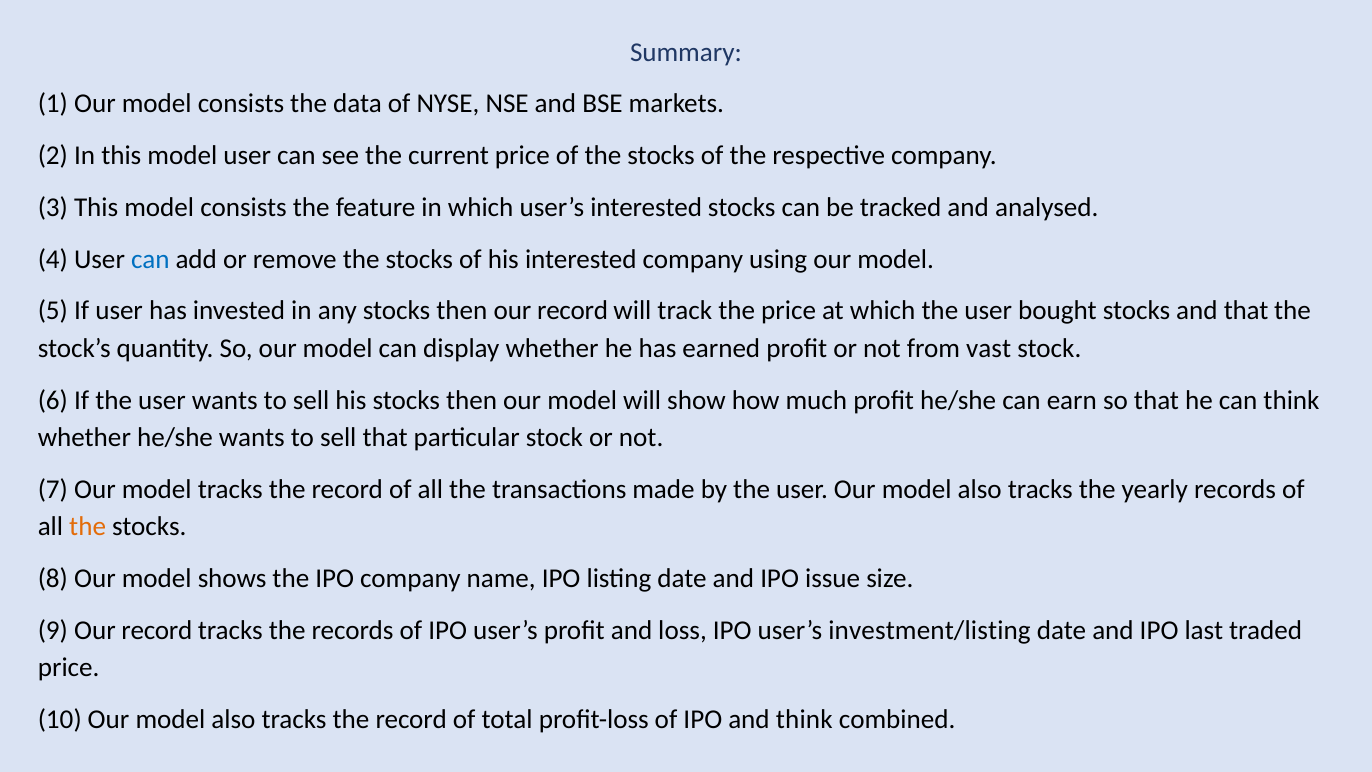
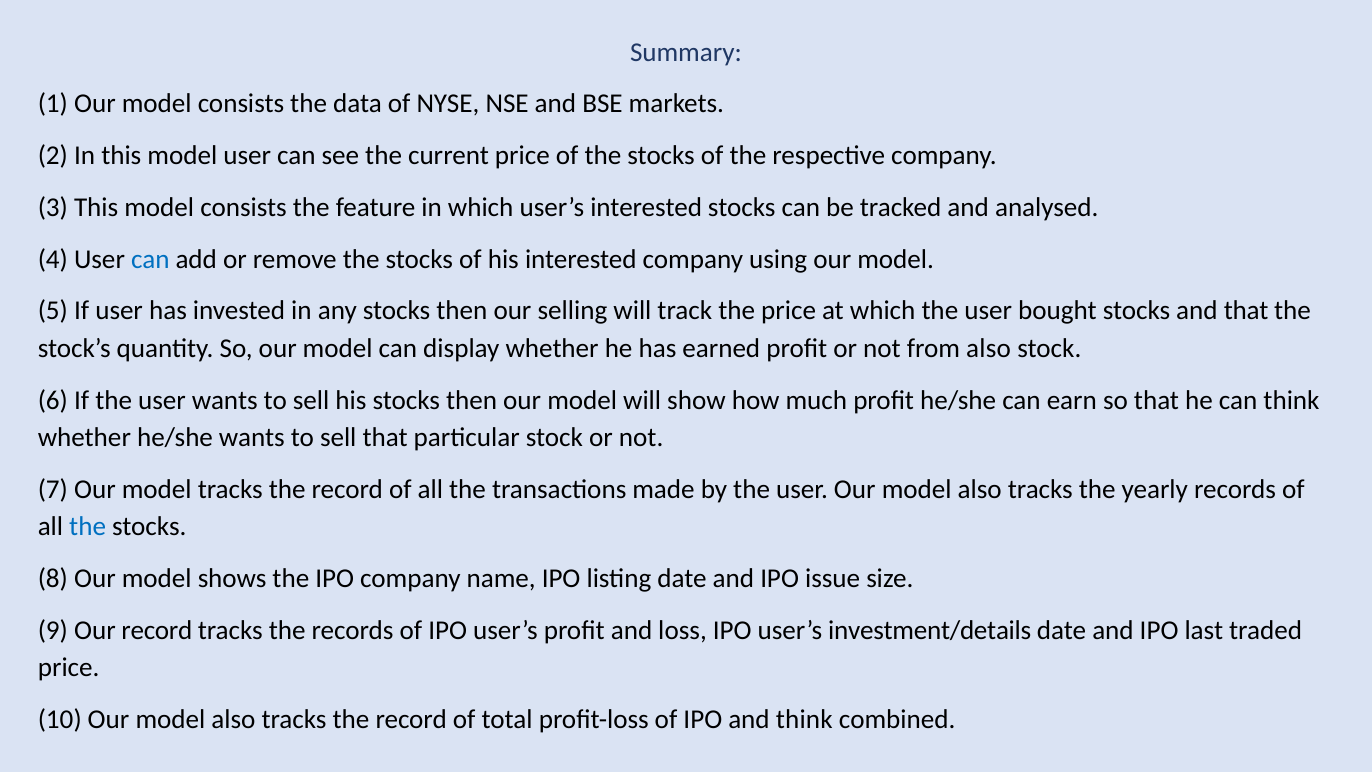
then our record: record -> selling (572, 311)
from vast: vast -> also (989, 348)
the colour: orange -> blue (88, 527)
investment/listing: investment/listing -> investment/details (930, 630)
